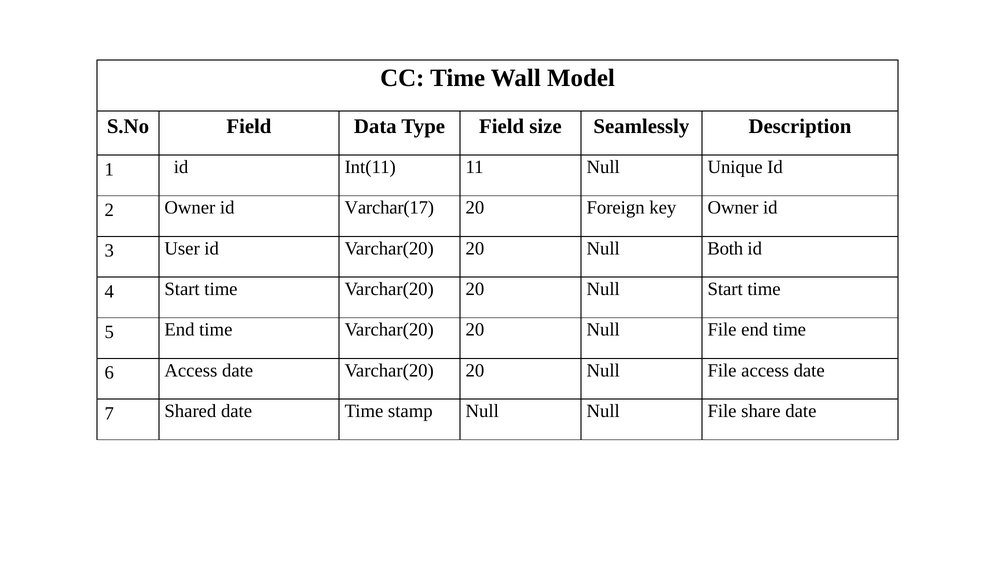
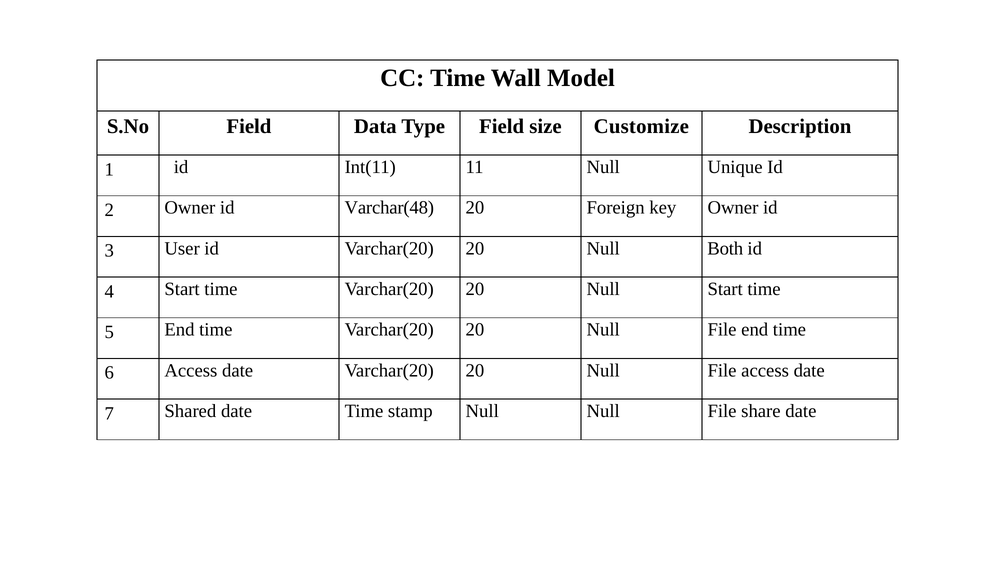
Seamlessly: Seamlessly -> Customize (641, 127)
Varchar(17: Varchar(17 -> Varchar(48 (389, 208)
